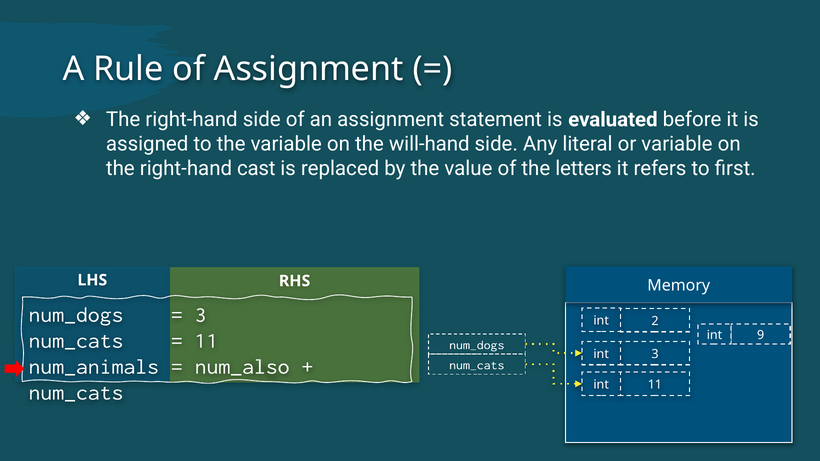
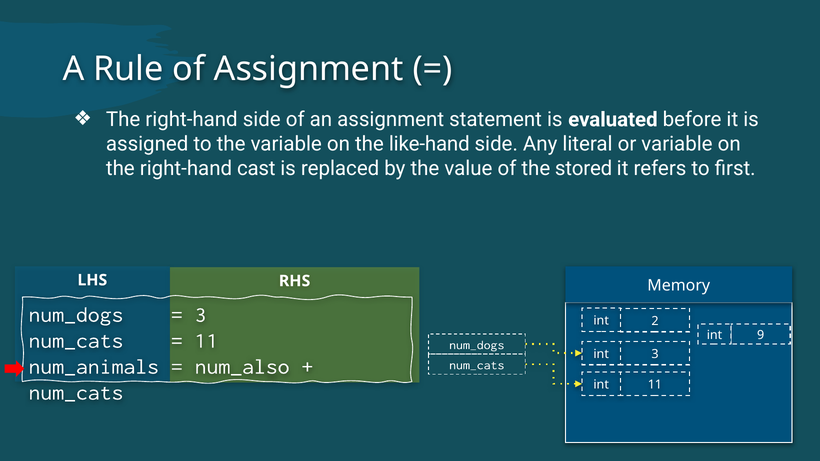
will-hand: will-hand -> like-hand (429, 144)
letters: letters -> stored (584, 169)
